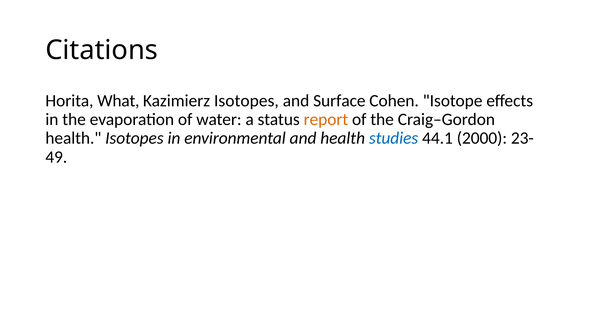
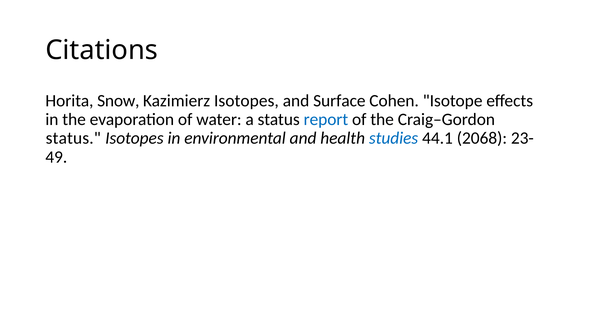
What: What -> Snow (118, 101)
report colour: orange -> blue (326, 119)
health: health -> status (73, 138)
2000: 2000 -> 2068 (482, 138)
